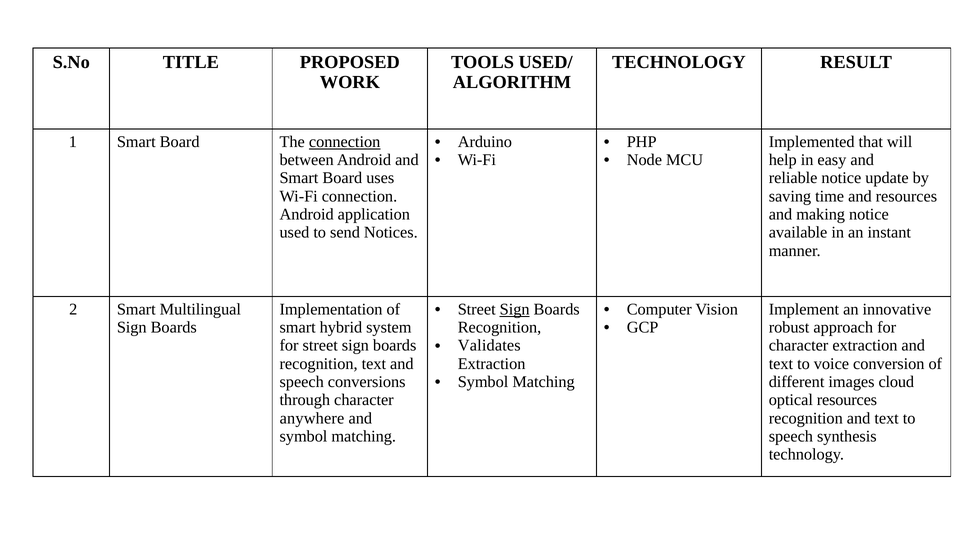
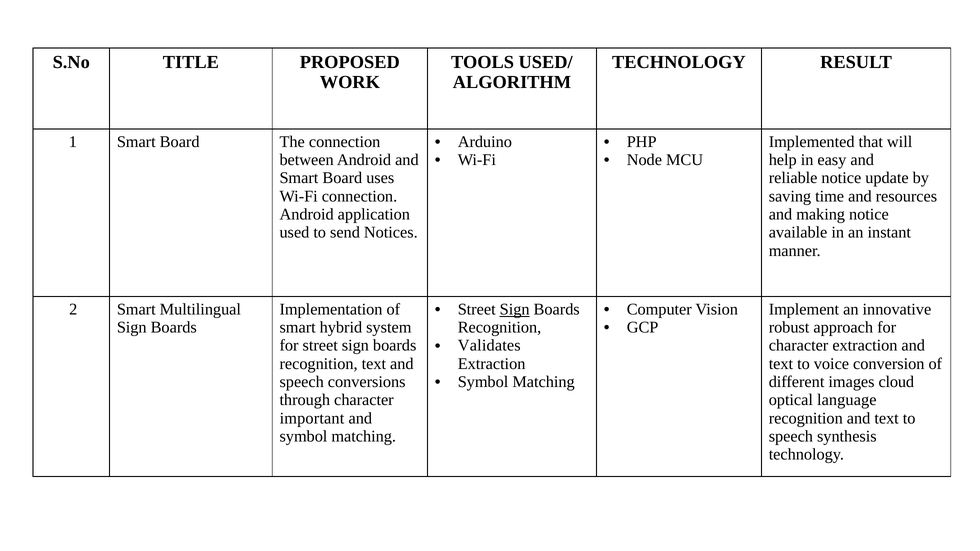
connection underline: present -> none (345, 142)
optical resources: resources -> language (847, 400)
anywhere: anywhere -> important (312, 418)
